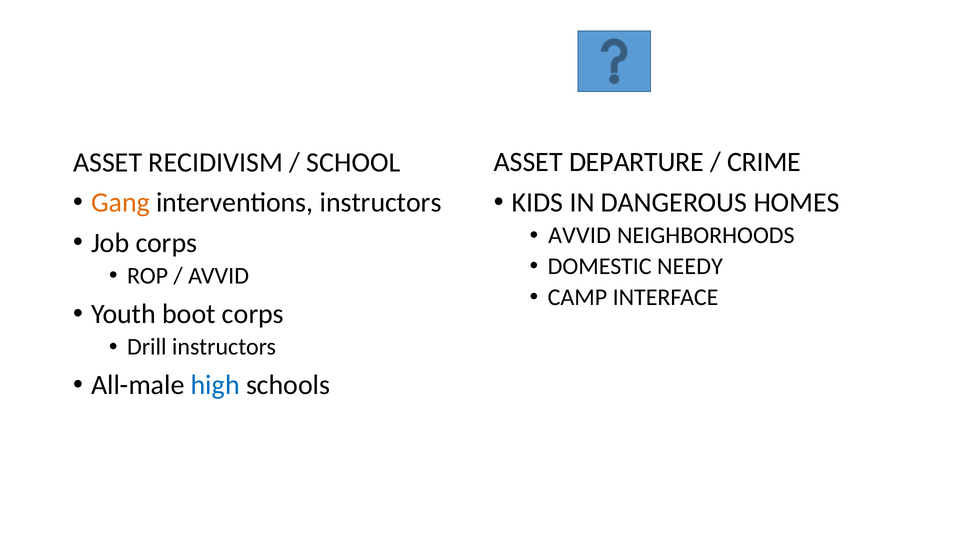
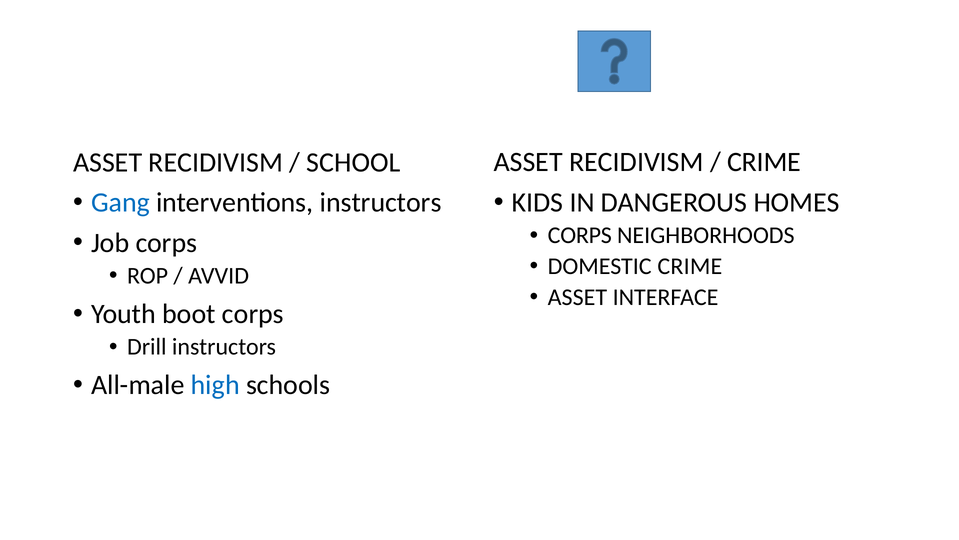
DEPARTURE: DEPARTURE -> RECIDIVISM (636, 162)
Gang colour: orange -> blue (120, 202)
AVVID: AVVID -> CORPS (580, 235)
DOMESTIC NEEDY: NEEDY -> CRIME (690, 266)
CAMP: CAMP -> ASSET (577, 297)
